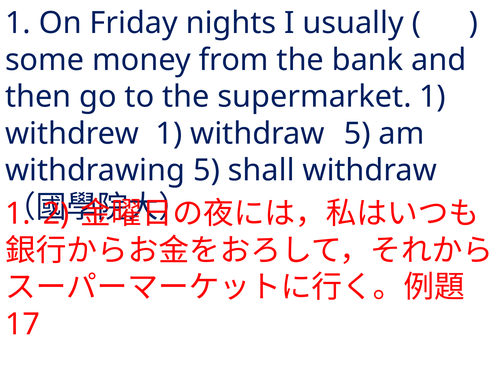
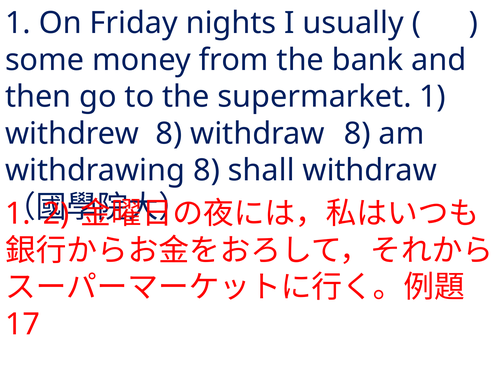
withdrew 1: 1 -> 8 (169, 133)
withdraw 5: 5 -> 8 (357, 133)
withdrawing 5: 5 -> 8 (207, 170)
